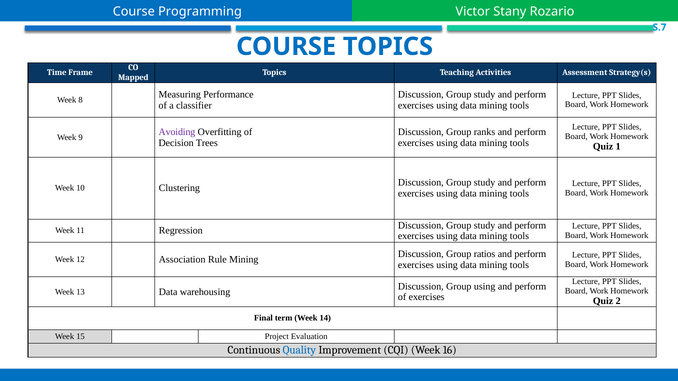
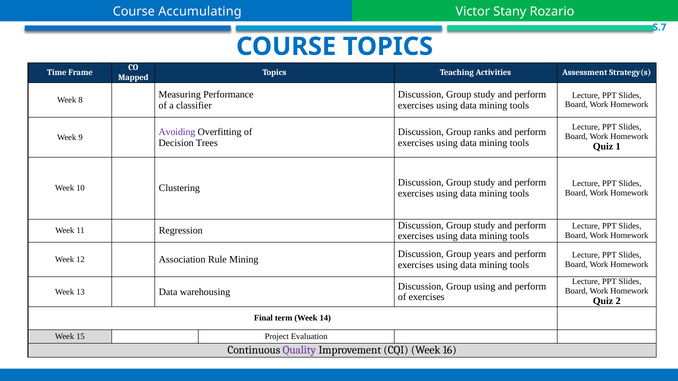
Programming: Programming -> Accumulating (200, 12)
ratios: ratios -> years (484, 254)
Quality colour: blue -> purple (299, 351)
